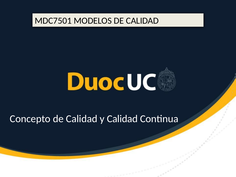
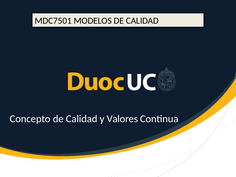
y Calidad: Calidad -> Valores (122, 119)
